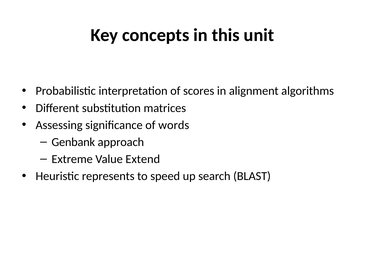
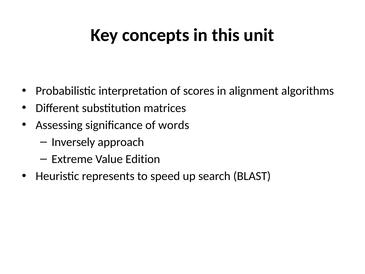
Genbank: Genbank -> Inversely (73, 142)
Extend: Extend -> Edition (143, 159)
